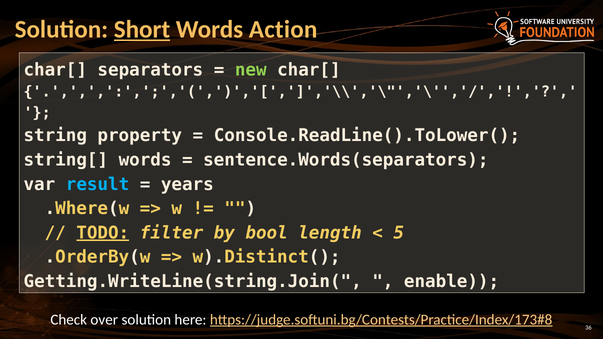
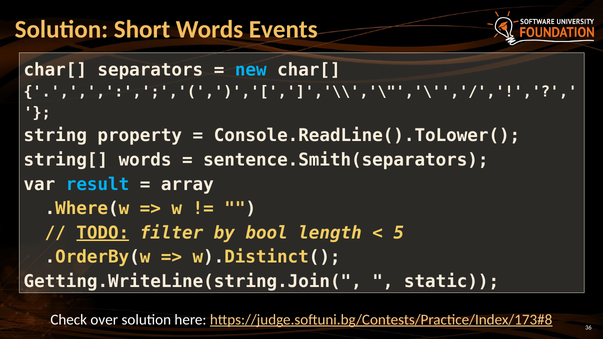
Short underline: present -> none (142, 29)
Action: Action -> Events (283, 29)
new colour: light green -> light blue (251, 70)
sentence.Words(separators: sentence.Words(separators -> sentence.Smith(separators (346, 160)
years: years -> array (187, 184)
enable: enable -> static (452, 281)
